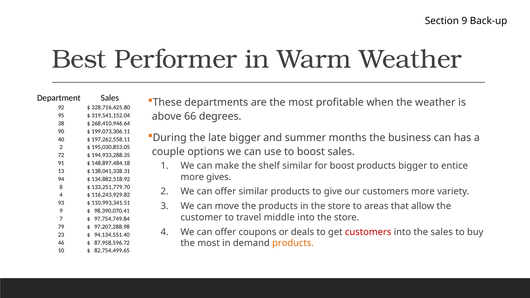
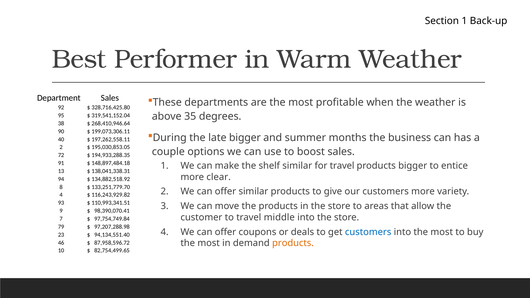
Section 9: 9 -> 1 (464, 21)
66: 66 -> 35 (190, 116)
for boost: boost -> travel (342, 166)
gives: gives -> clear (219, 177)
customers colour: red -> blue (368, 232)
into the sales: sales -> most (442, 232)
